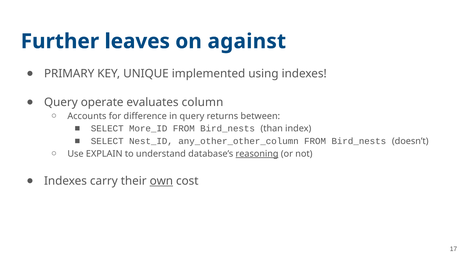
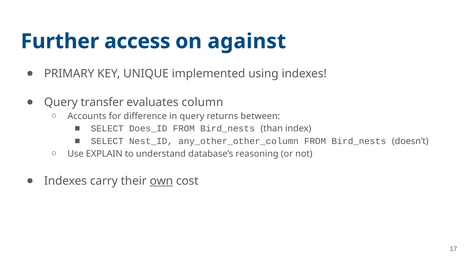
leaves: leaves -> access (137, 41)
operate: operate -> transfer (102, 102)
More_ID: More_ID -> Does_ID (148, 129)
reasoning underline: present -> none (257, 154)
